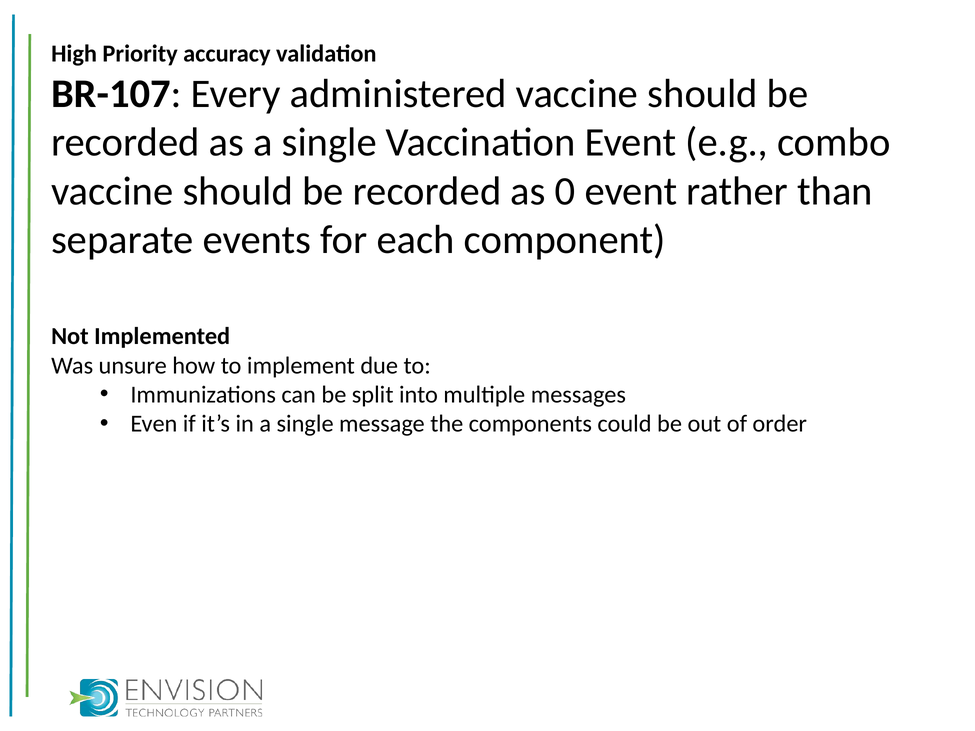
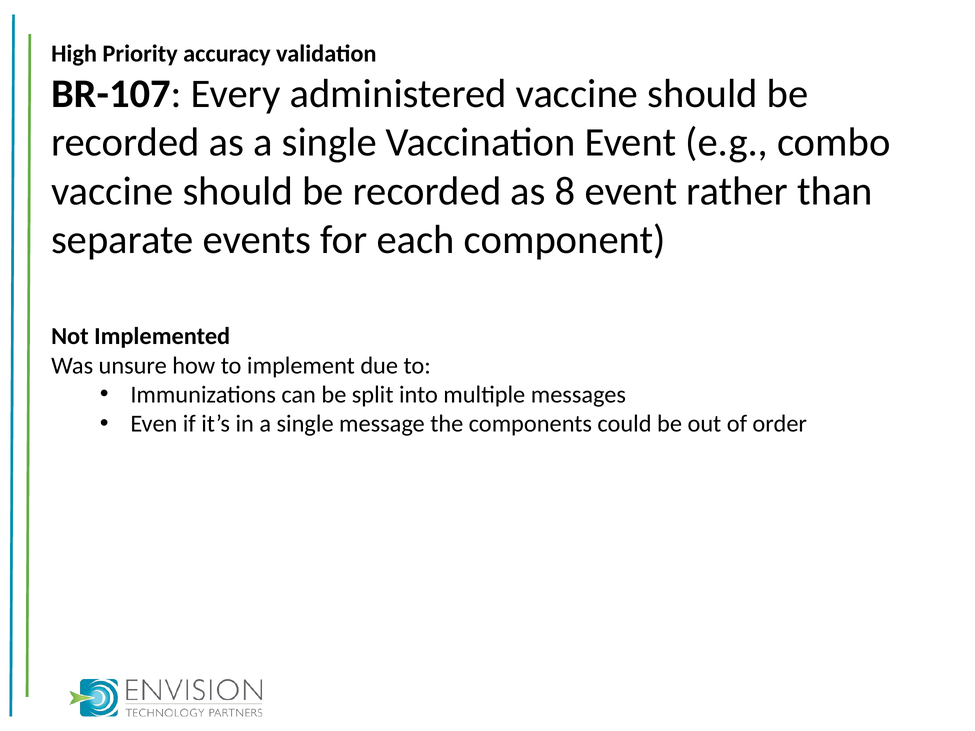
0: 0 -> 8 (565, 191)
